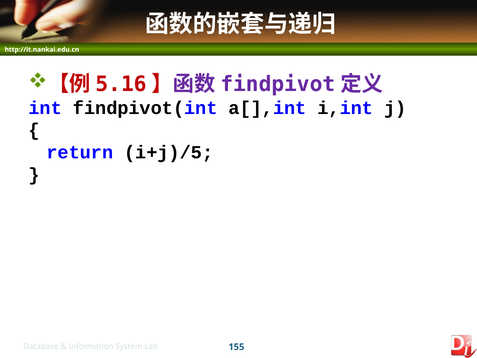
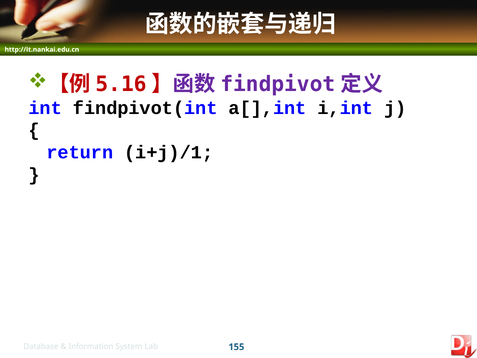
i+j)/5: i+j)/5 -> i+j)/1 (169, 152)
